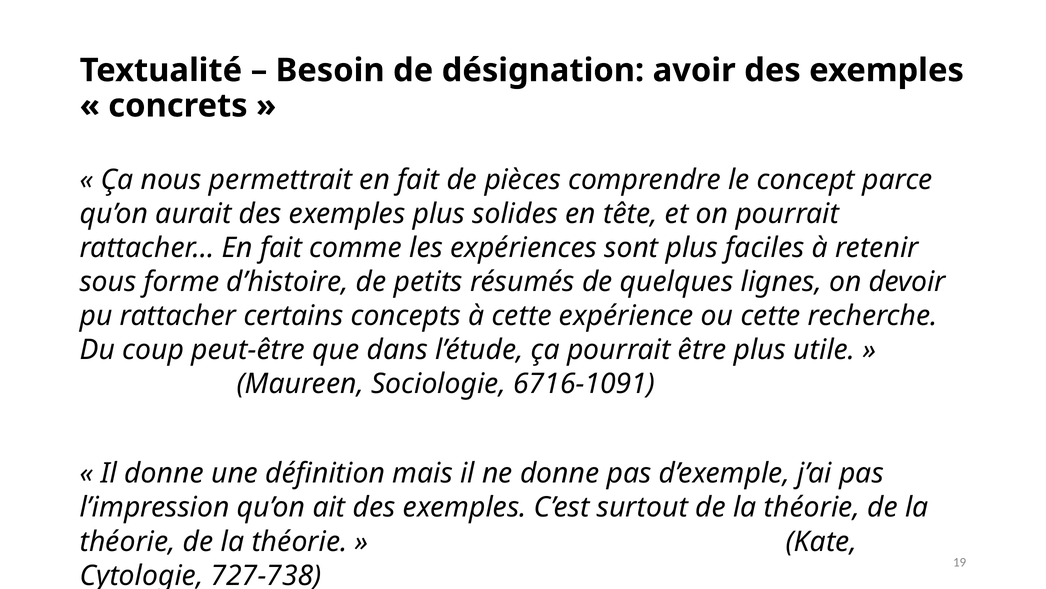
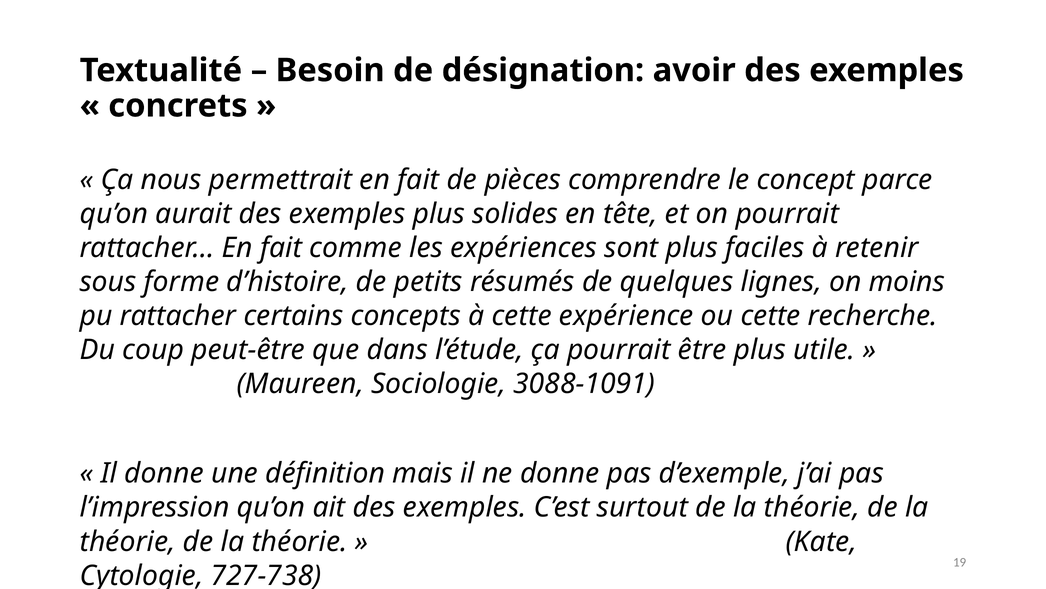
devoir: devoir -> moins (907, 281)
6716-1091: 6716-1091 -> 3088-1091 (584, 383)
